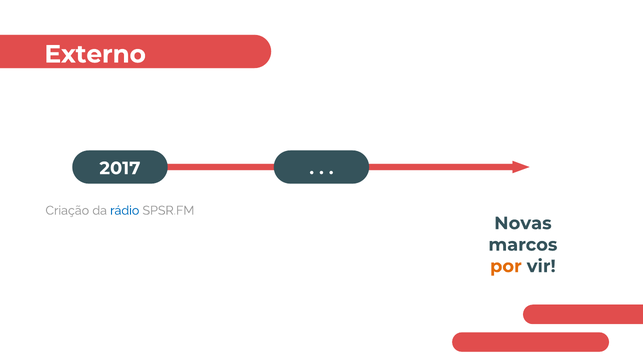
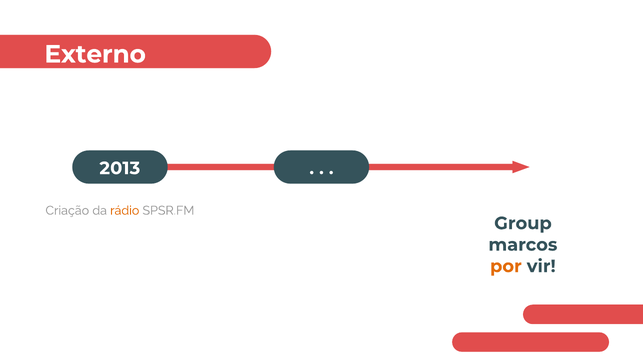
2017: 2017 -> 2013 (120, 168)
rádio colour: blue -> orange (125, 210)
Novas: Novas -> Group (523, 223)
